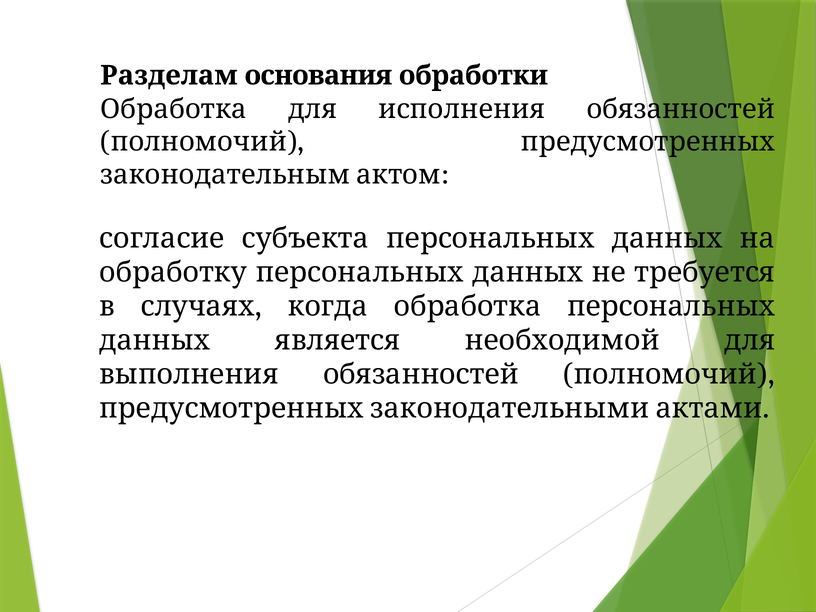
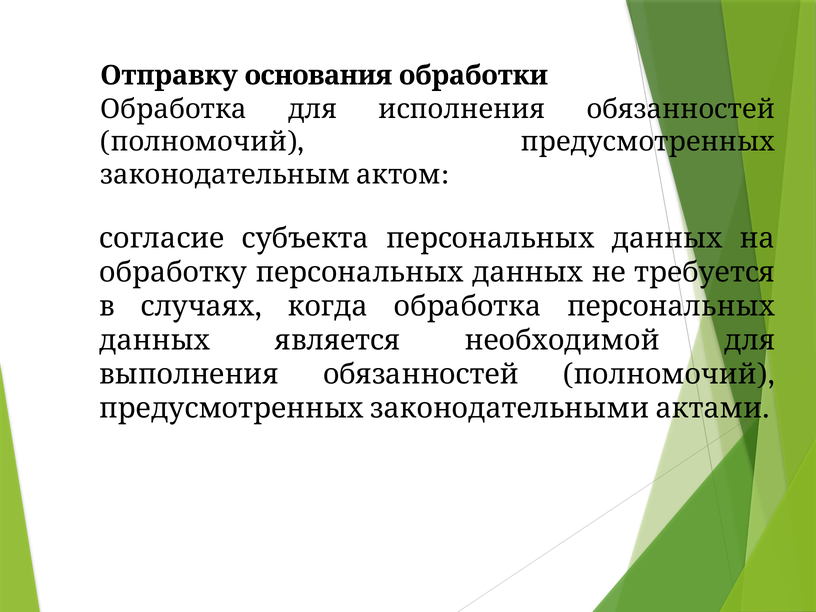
Разделам: Разделам -> Отправку (169, 75)
